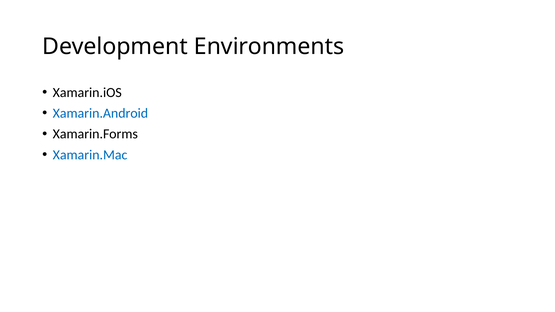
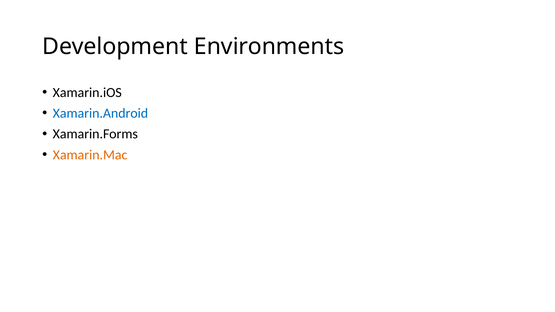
Xamarin.Mac colour: blue -> orange (90, 155)
